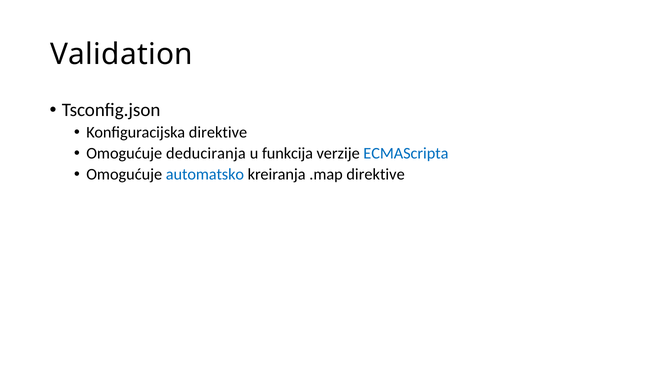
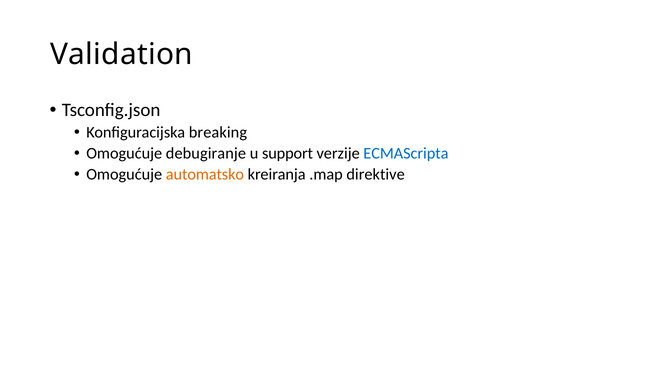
Konfiguracijska direktive: direktive -> breaking (218, 133)
deduciranja: deduciranja -> debugiranje (206, 153)
funkcija: funkcija -> support (288, 153)
automatsko colour: blue -> orange (205, 174)
